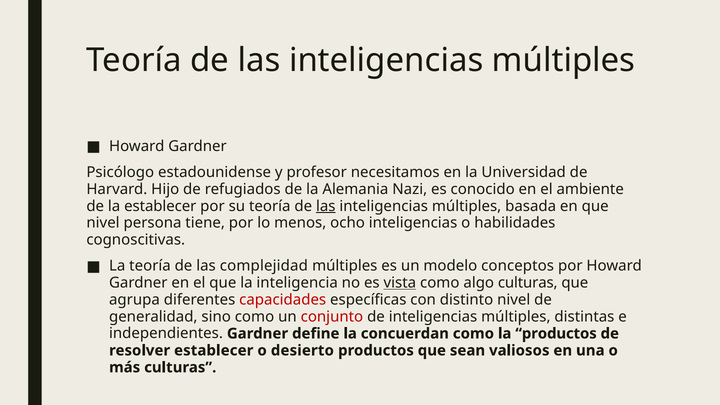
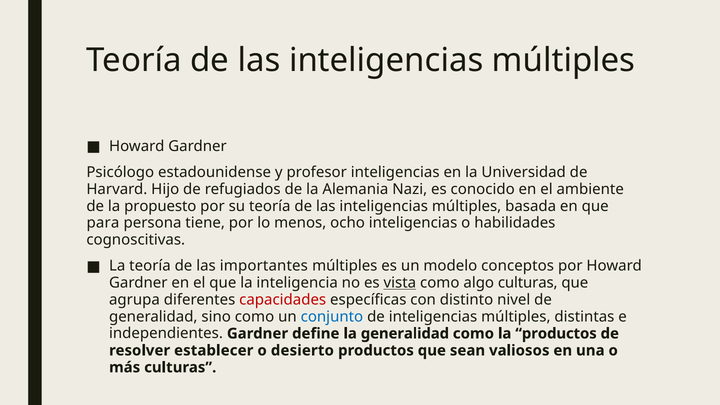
profesor necesitamos: necesitamos -> inteligencias (395, 172)
la establecer: establecer -> propuesto (160, 206)
las underline: present -> none (326, 206)
nivel: nivel -> para (103, 223)
complejidad: complejidad -> importantes (264, 266)
conjunto colour: red -> blue (332, 317)
la concuerdan: concuerdan -> generalidad (405, 334)
